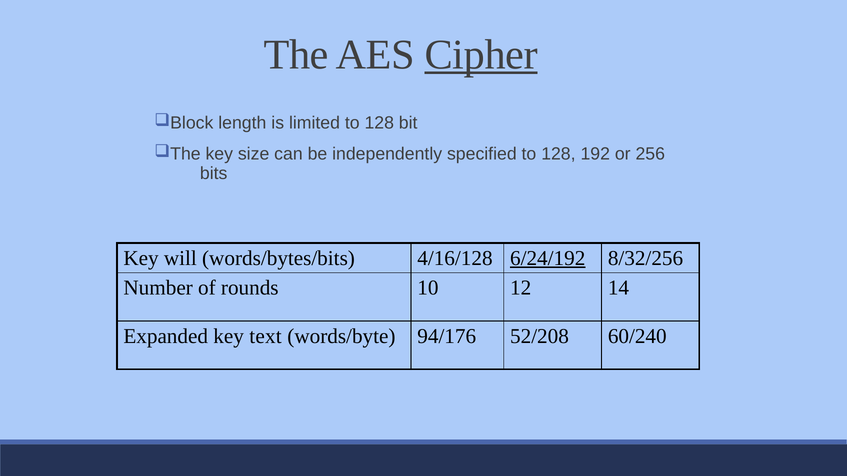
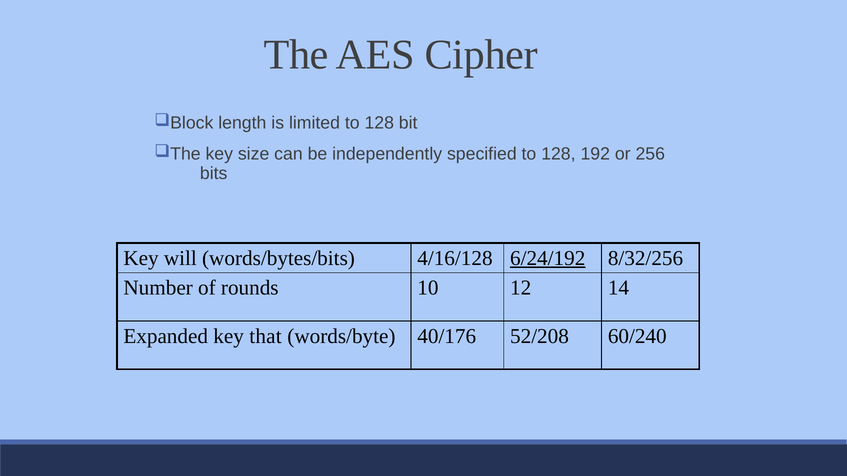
Cipher underline: present -> none (481, 55)
text: text -> that (266, 336)
94/176: 94/176 -> 40/176 (447, 336)
